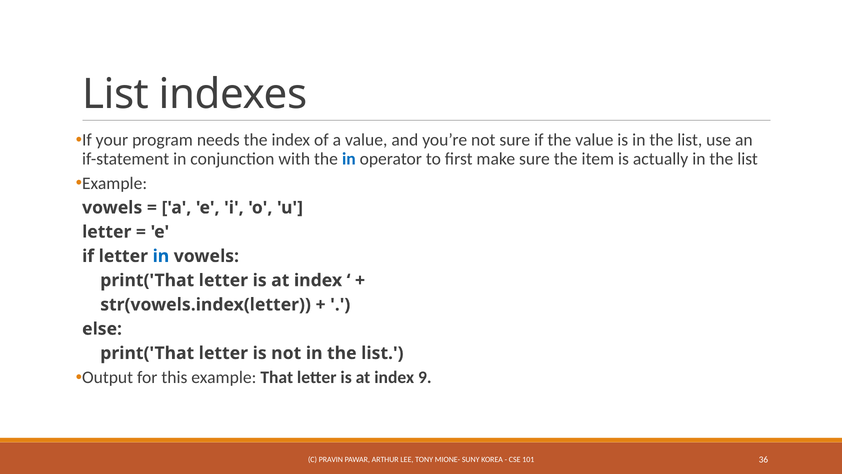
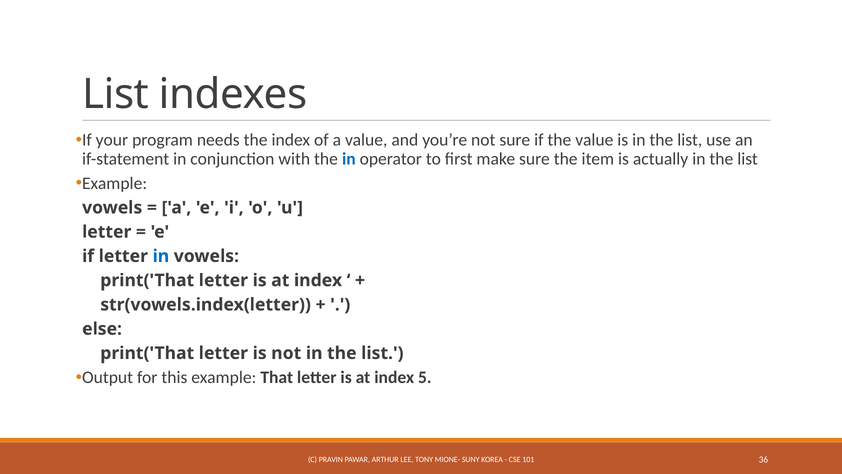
9: 9 -> 5 (425, 377)
